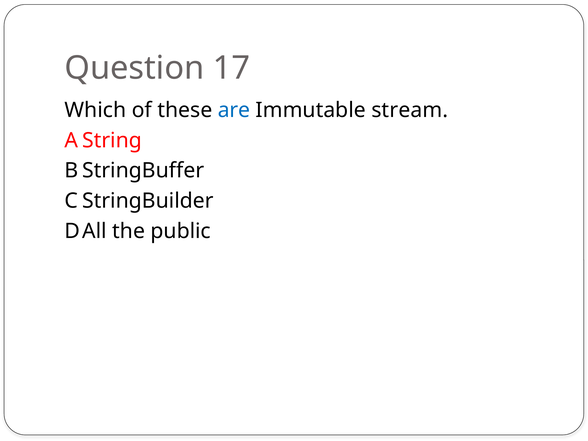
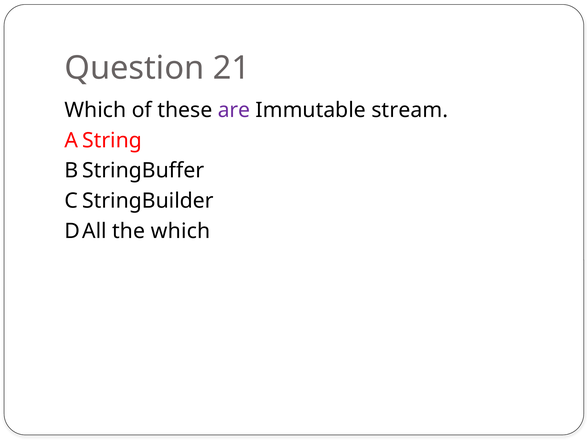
17: 17 -> 21 (231, 68)
are colour: blue -> purple (234, 110)
the public: public -> which (181, 231)
